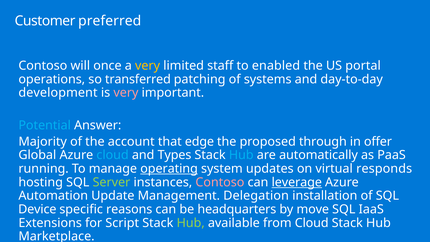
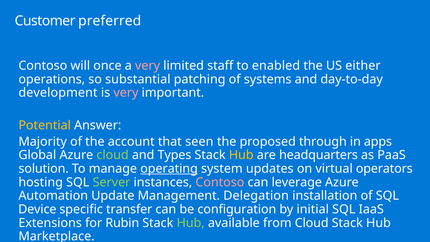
very colour: yellow -> pink (148, 66)
portal: portal -> either (363, 66)
transferred: transferred -> substantial (138, 79)
Potential colour: light blue -> yellow (45, 125)
edge: edge -> seen (199, 141)
offer: offer -> apps (378, 141)
cloud colour: light blue -> light green (113, 155)
Hub colour: light blue -> yellow (241, 155)
automatically: automatically -> headquarters (319, 155)
running: running -> solution (44, 169)
responds: responds -> operators (384, 169)
leverage underline: present -> none (297, 182)
reasons: reasons -> transfer (129, 209)
headquarters: headquarters -> configuration (237, 209)
move: move -> initial (313, 209)
Script: Script -> Rubin (122, 223)
